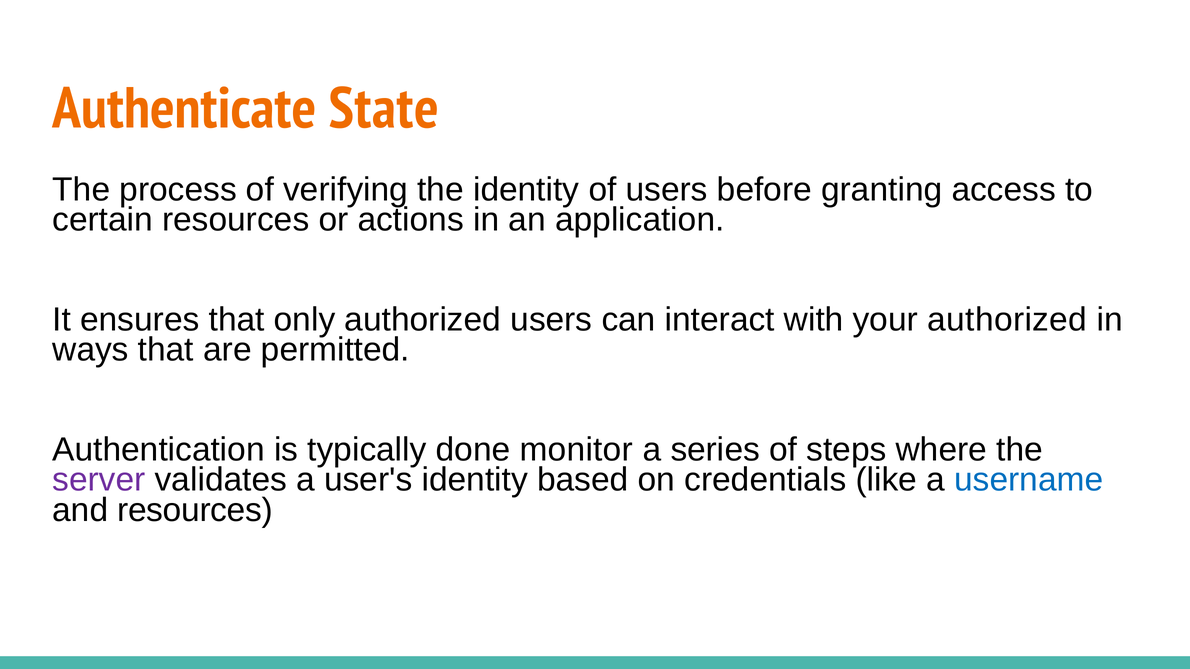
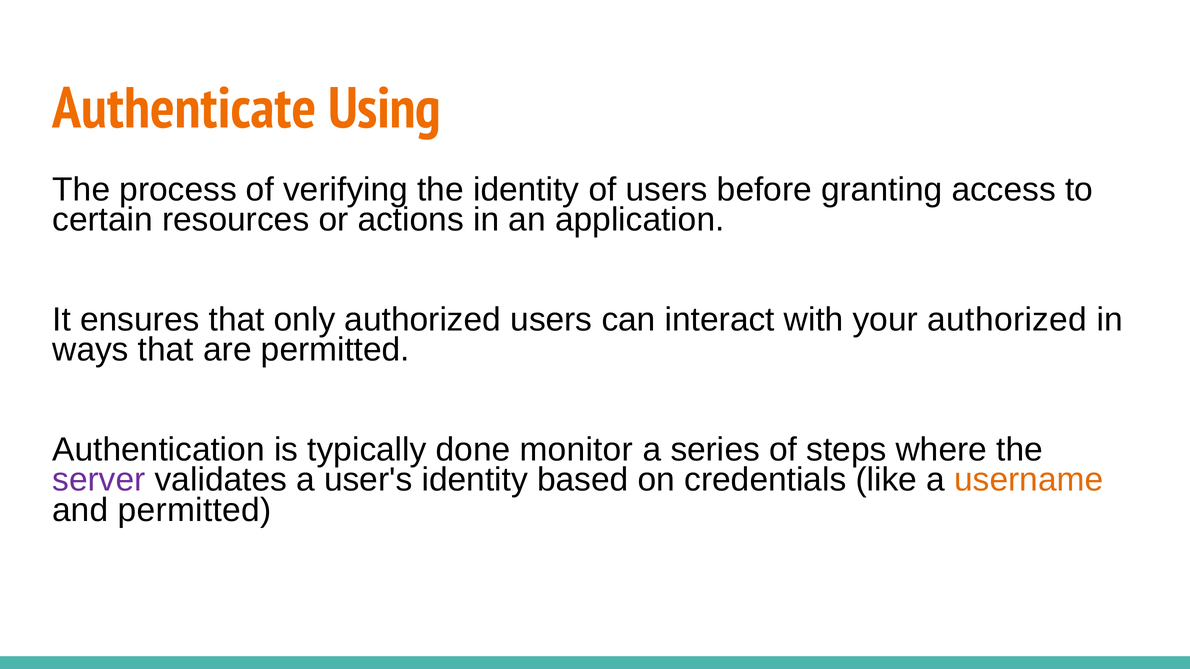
State: State -> Using (385, 109)
username colour: blue -> orange (1029, 480)
and resources: resources -> permitted (195, 510)
